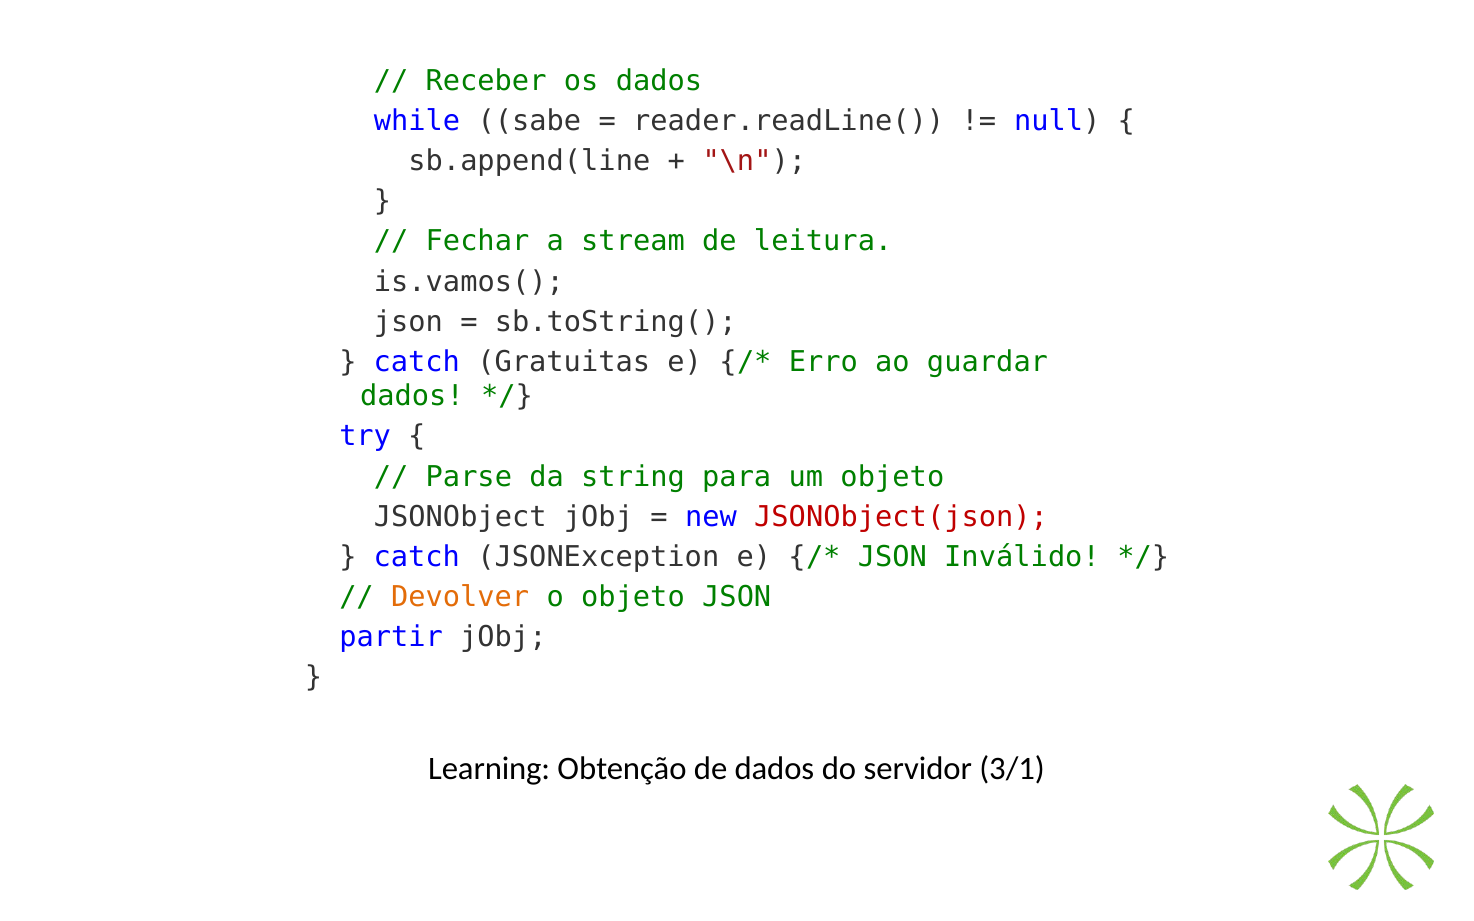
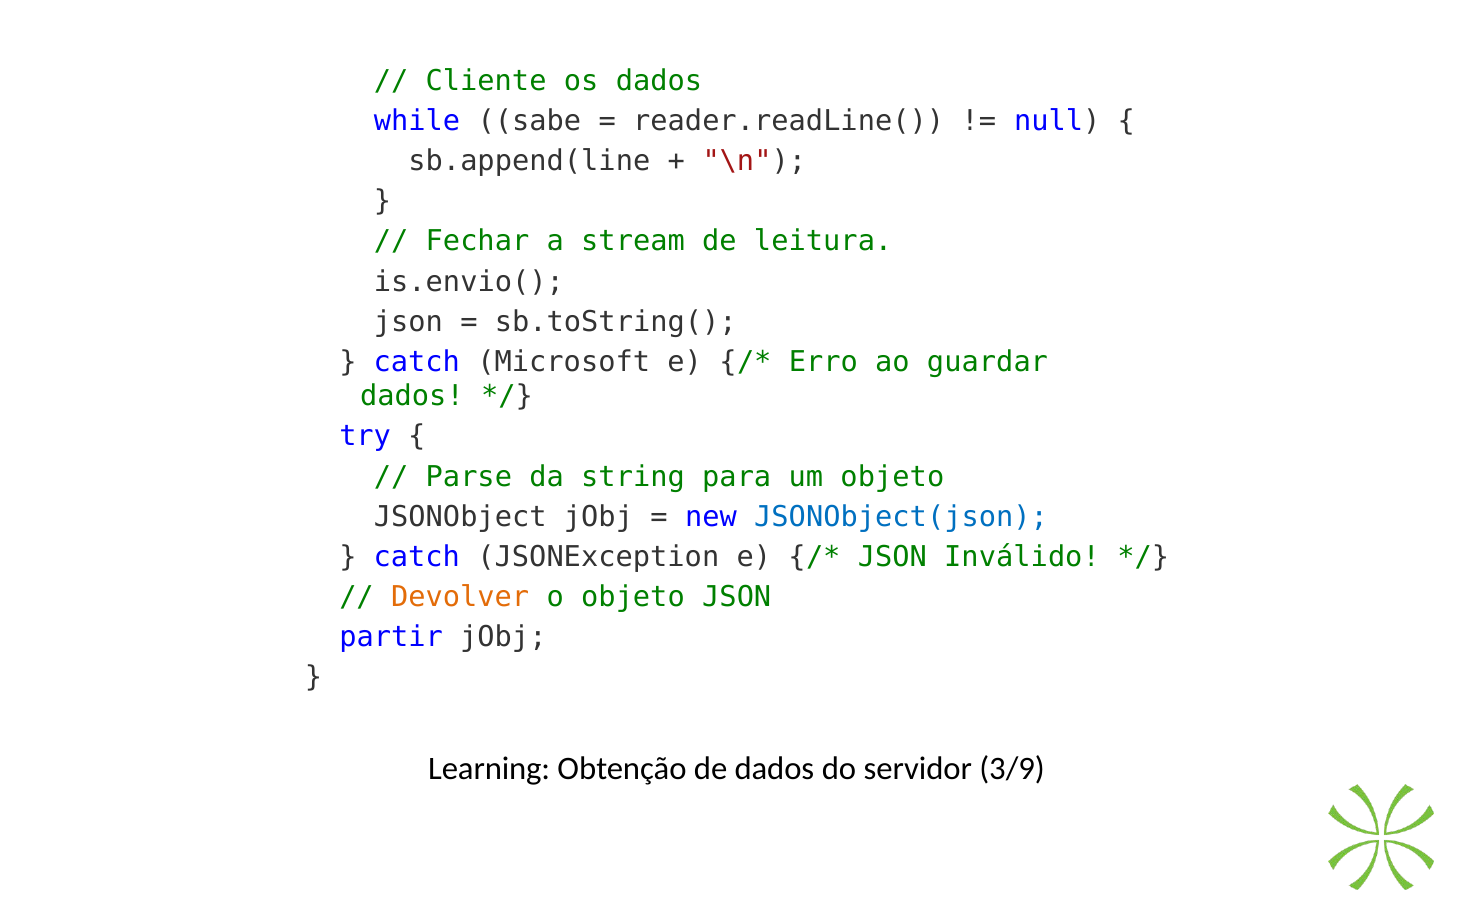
Receber: Receber -> Cliente (486, 81)
is.vamos(: is.vamos( -> is.envio( (469, 282)
Gratuitas: Gratuitas -> Microsoft (564, 362)
JSONObject(json colour: red -> blue (901, 517)
3/1: 3/1 -> 3/9 (1012, 769)
